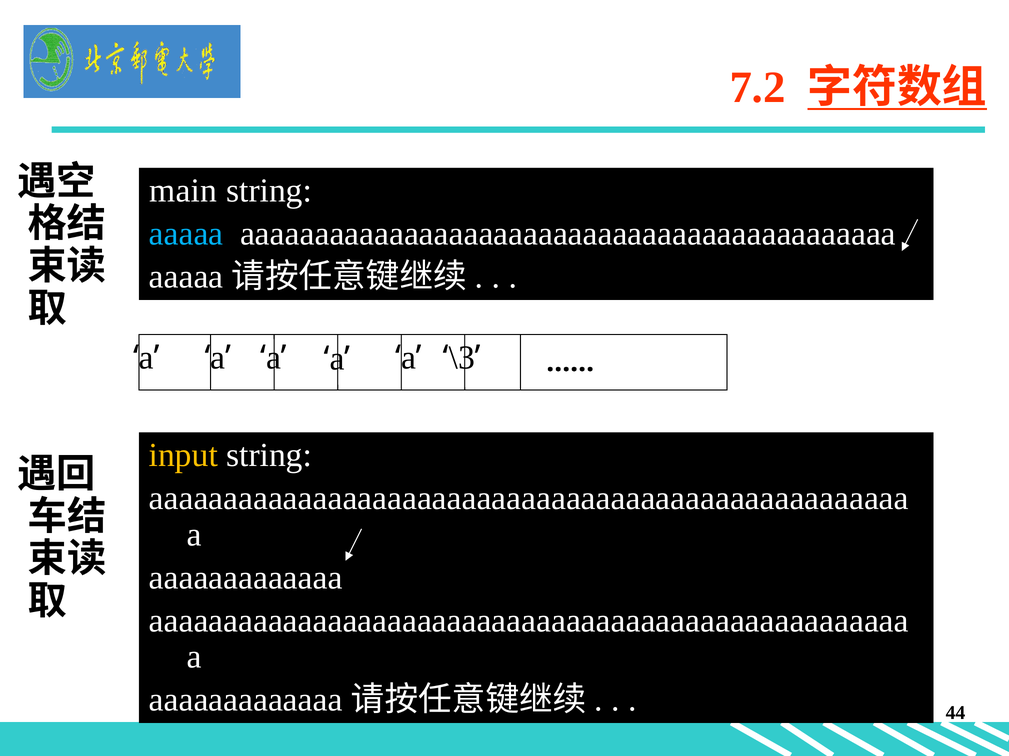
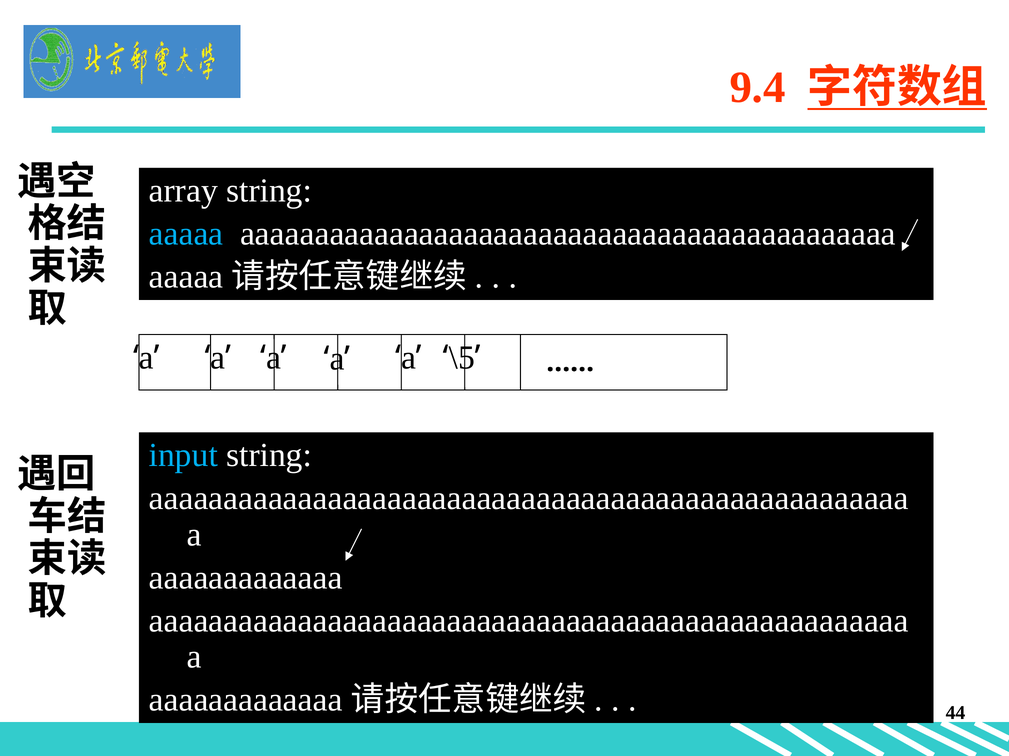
7.2: 7.2 -> 9.4 (758, 88)
main: main -> array (183, 191)
\3: \3 -> \5 (462, 358)
input colour: yellow -> light blue (183, 456)
